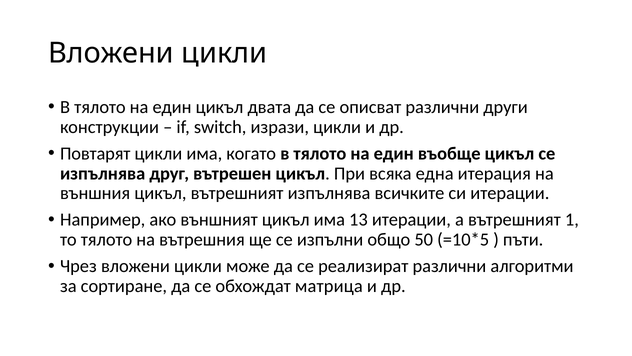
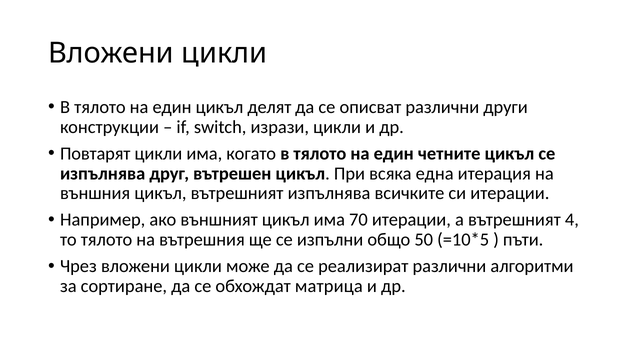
двата: двата -> делят (269, 107)
въобще: въобще -> четните (449, 153)
13: 13 -> 70 (358, 220)
1: 1 -> 4 (572, 220)
